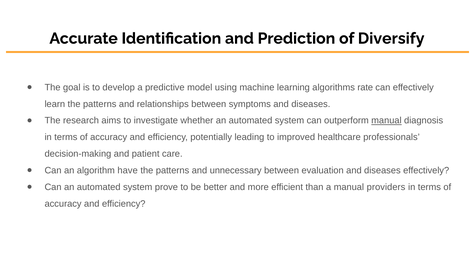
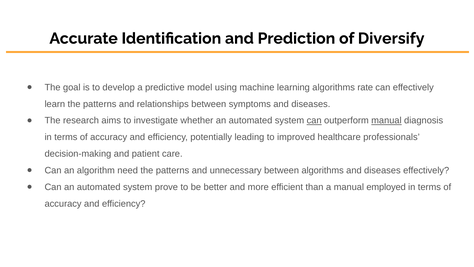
can underline: none -> present (314, 120)
have: have -> need (128, 170)
between evaluation: evaluation -> algorithms (323, 170)
providers: providers -> employed (386, 187)
